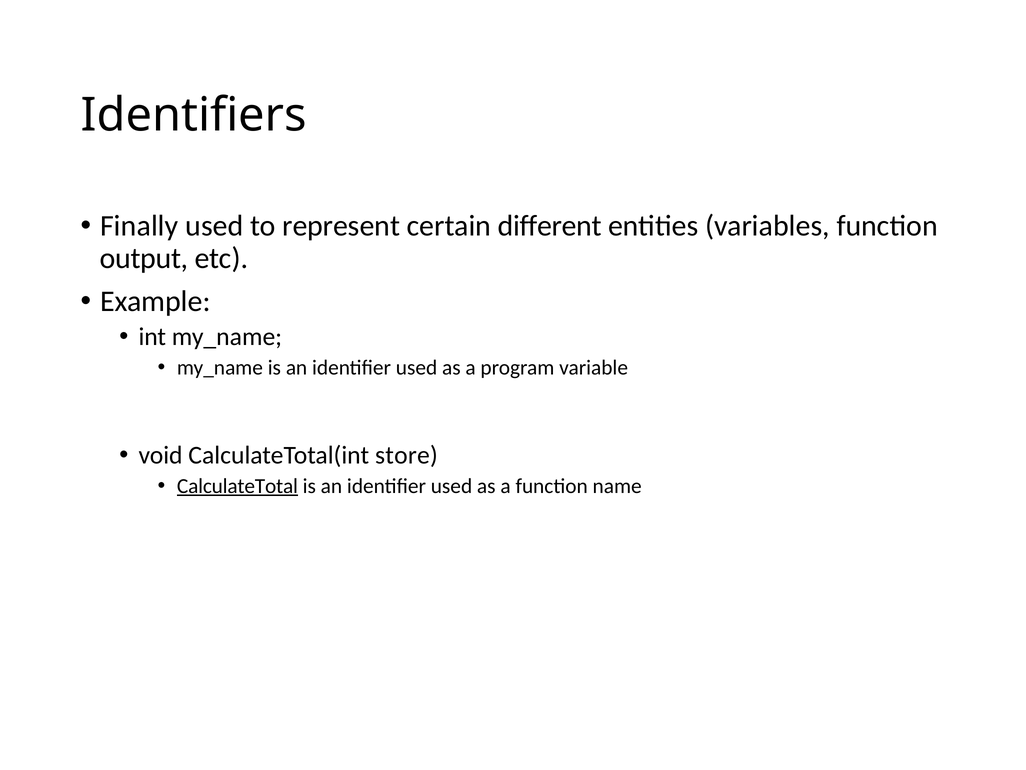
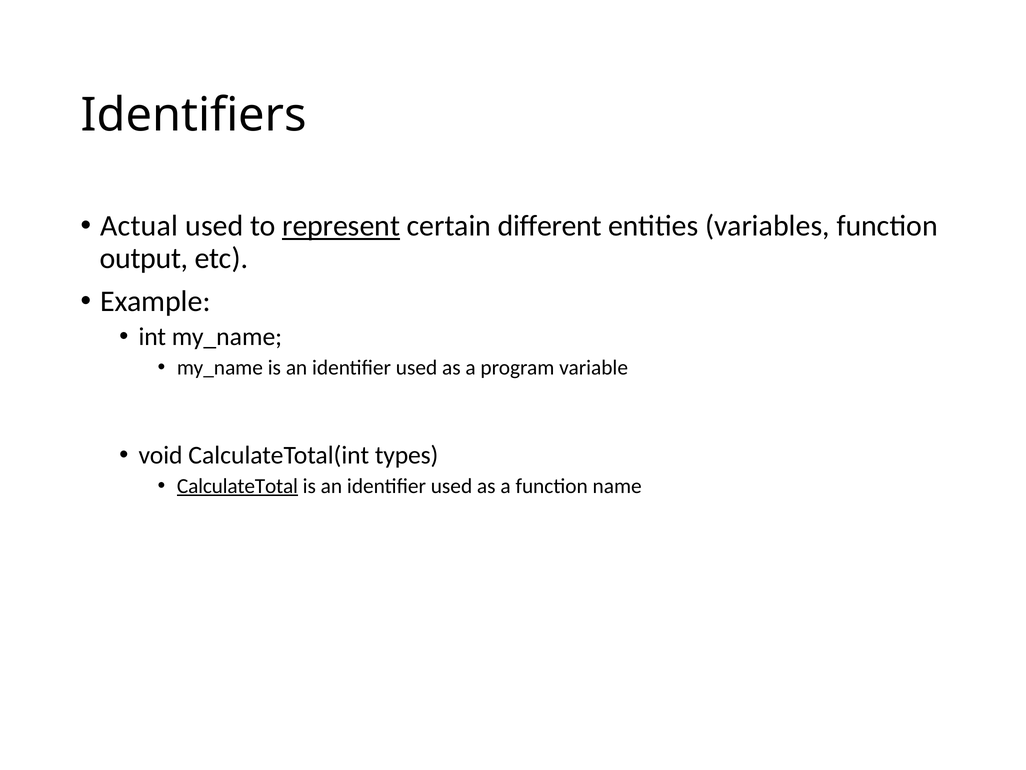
Finally: Finally -> Actual (139, 226)
represent underline: none -> present (341, 226)
store: store -> types (407, 455)
